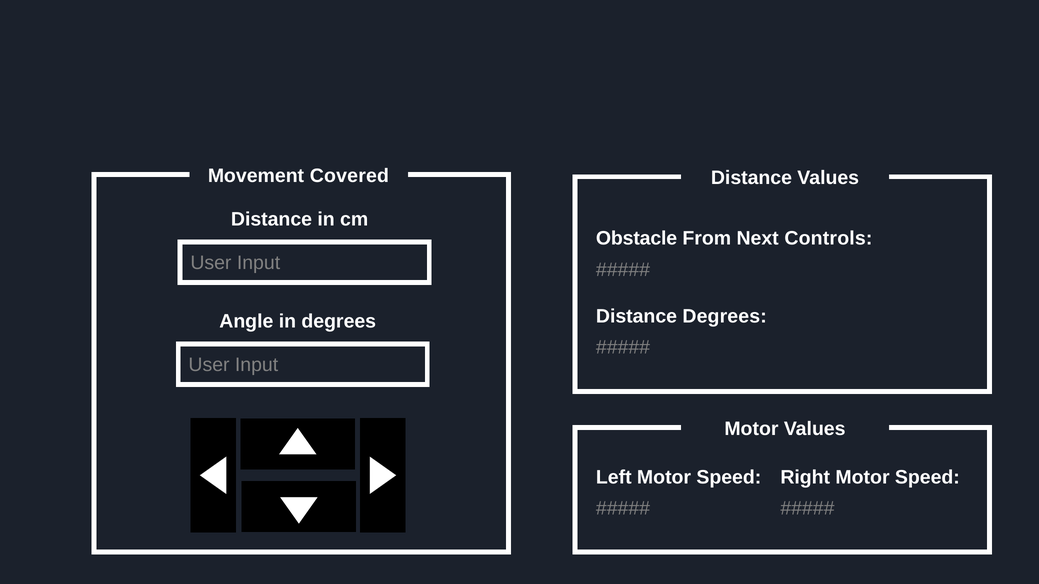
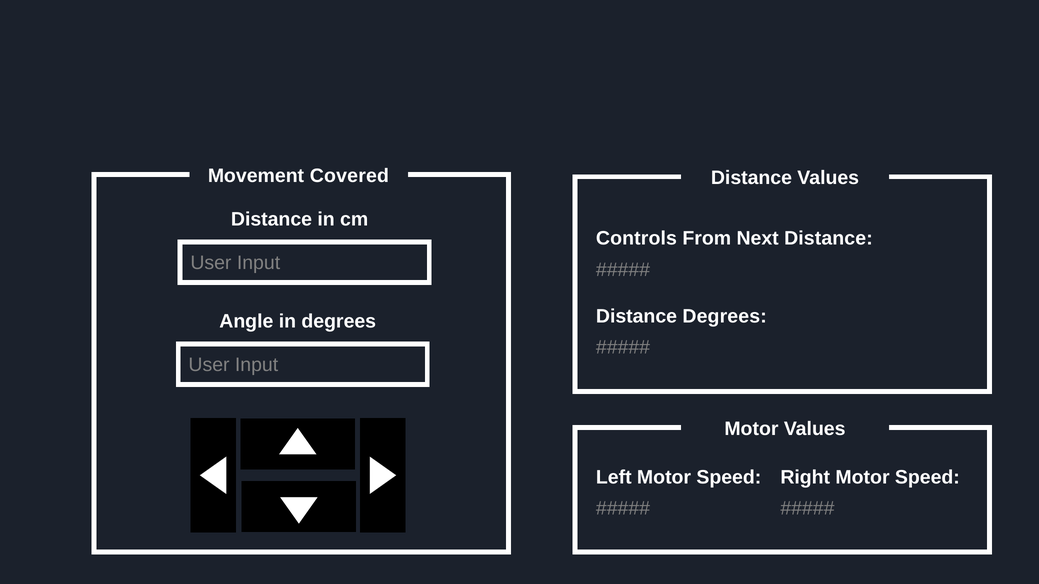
Obstacle: Obstacle -> Controls (636, 239)
Next Controls: Controls -> Distance (828, 239)
